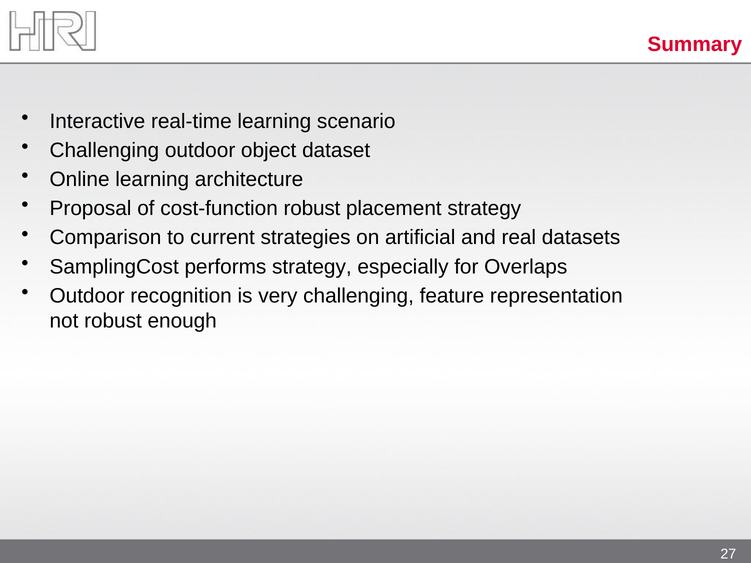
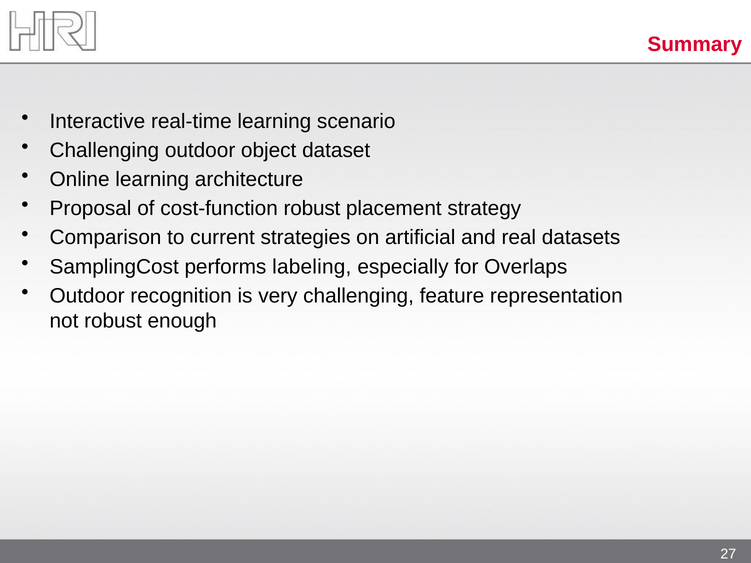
performs strategy: strategy -> labeling (312, 267)
